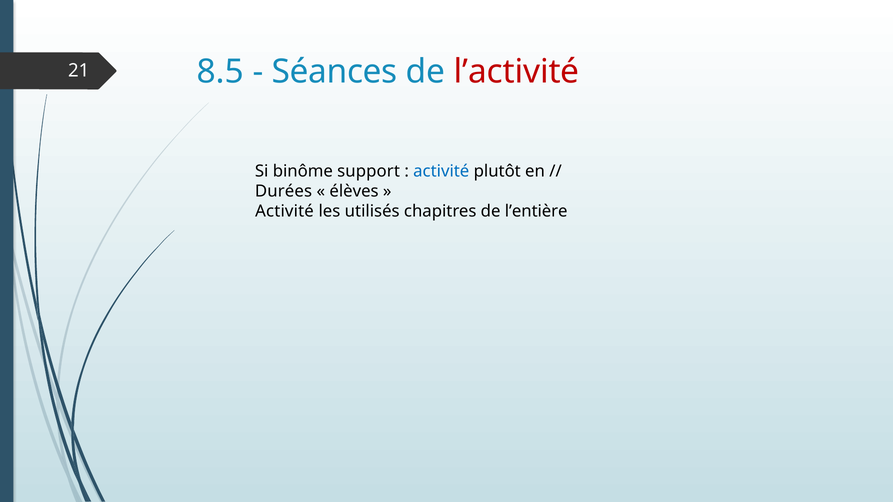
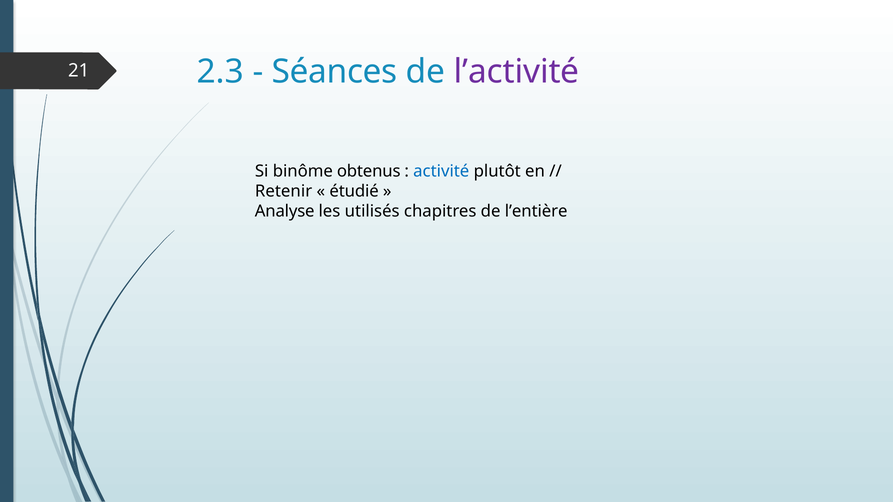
8.5: 8.5 -> 2.3 (220, 72)
l’activité colour: red -> purple (517, 72)
support: support -> obtenus (369, 171)
Durées: Durées -> Retenir (284, 191)
élèves: élèves -> étudié (354, 191)
Activité: Activité -> Analyse (285, 211)
